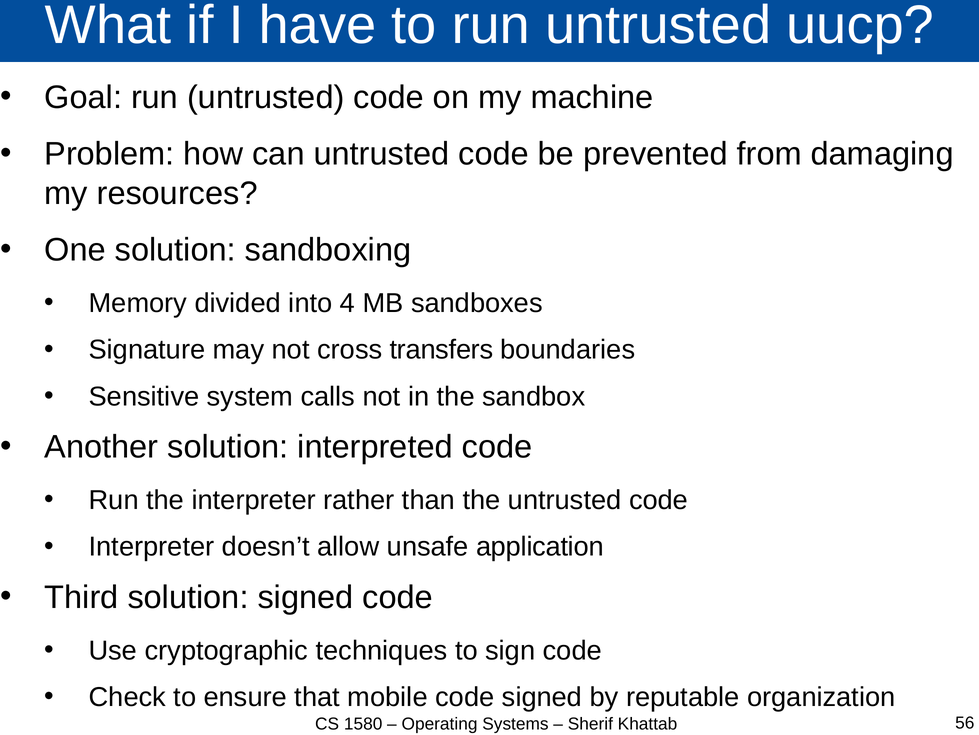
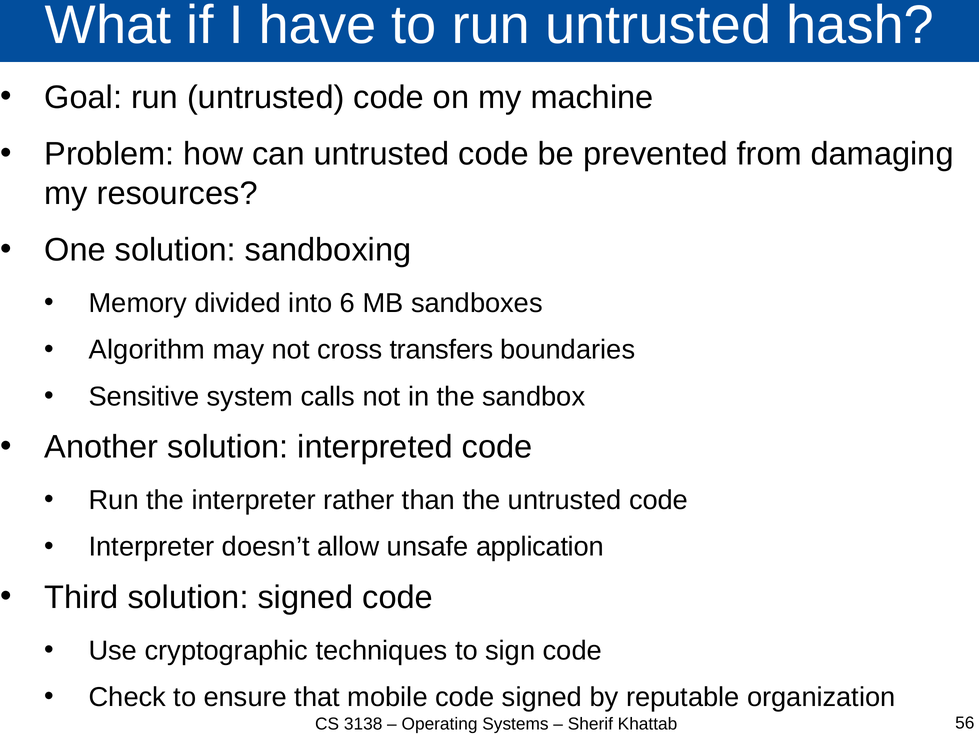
uucp: uucp -> hash (860, 25)
4: 4 -> 6 (348, 303)
Signature: Signature -> Algorithm (147, 350)
1580: 1580 -> 3138 (363, 723)
